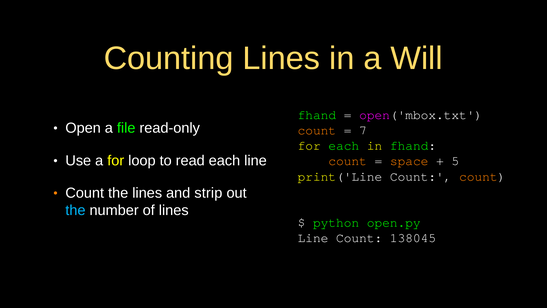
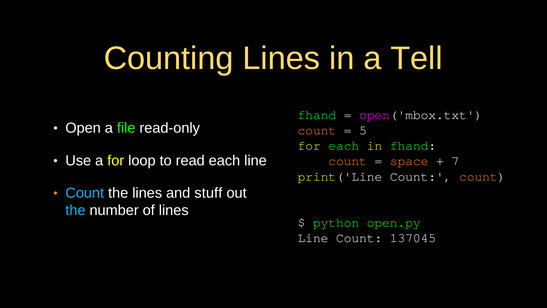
Will: Will -> Tell (417, 58)
7: 7 -> 5 (363, 130)
5: 5 -> 7 (455, 161)
Count colour: white -> light blue (85, 193)
strip: strip -> stuff (208, 193)
138045: 138045 -> 137045 (413, 238)
